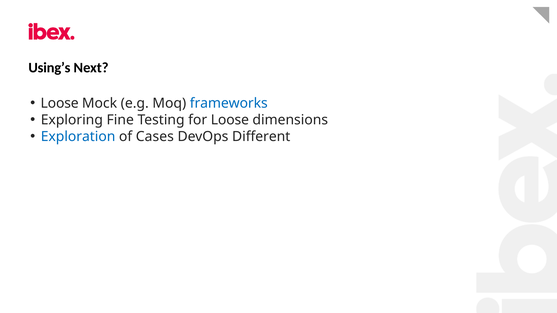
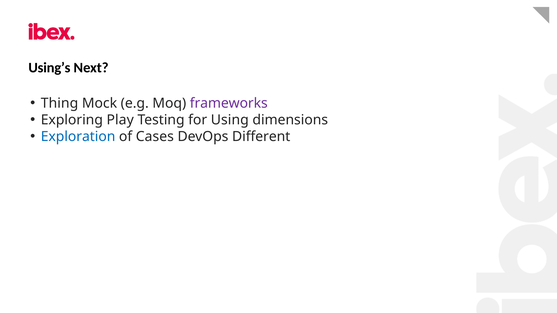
Loose: Loose -> Thing (60, 103)
frameworks colour: blue -> purple (229, 103)
Fine: Fine -> Play (120, 120)
for Loose: Loose -> Using (230, 120)
